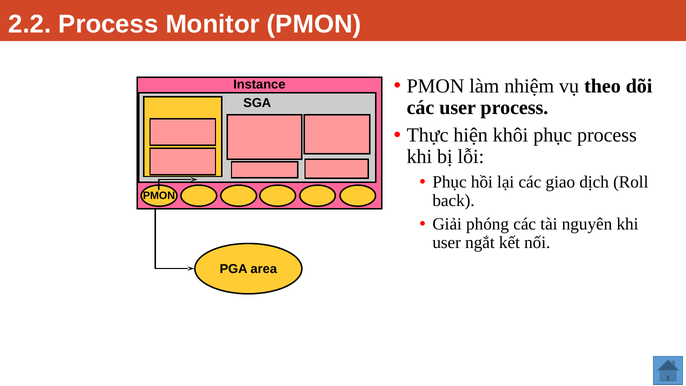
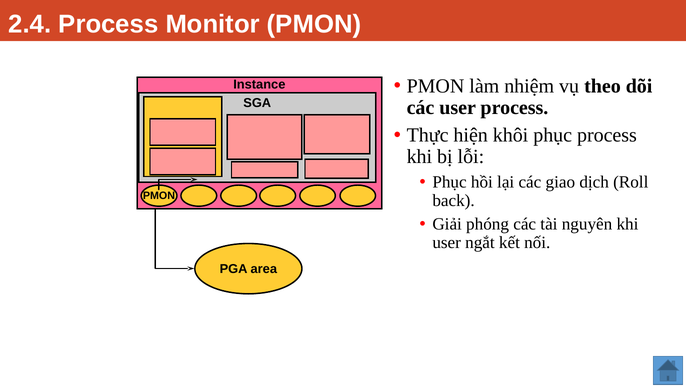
2.2: 2.2 -> 2.4 (30, 24)
